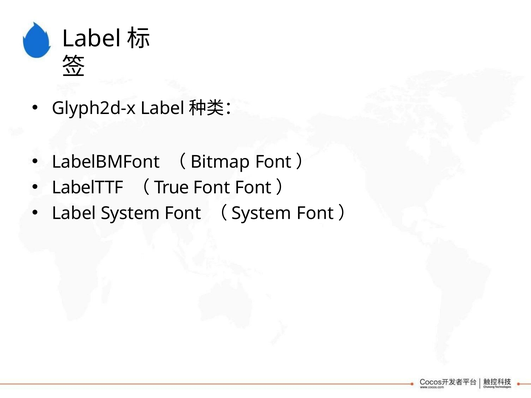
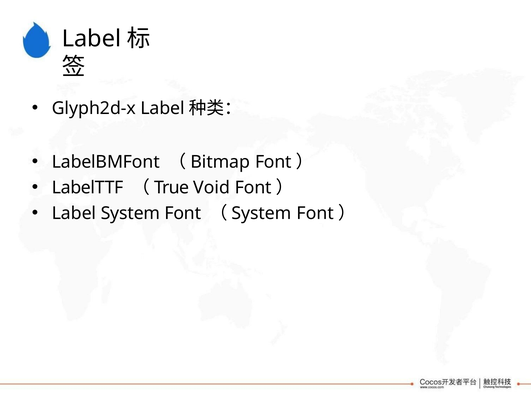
Font: Font -> Void (212, 188)
